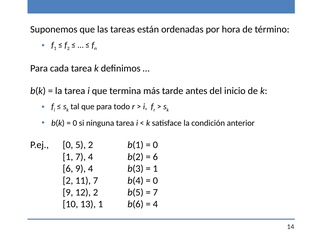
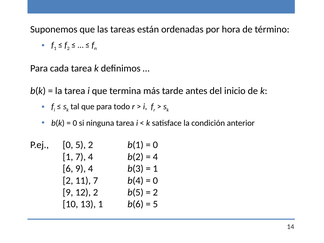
6: 6 -> 4 (155, 157)
7: 7 -> 2 (155, 192)
4: 4 -> 5 (155, 204)
